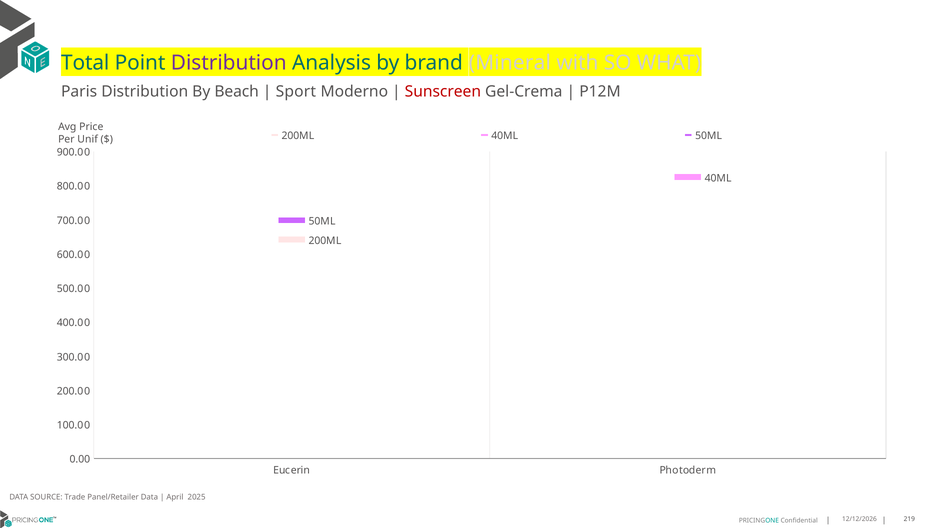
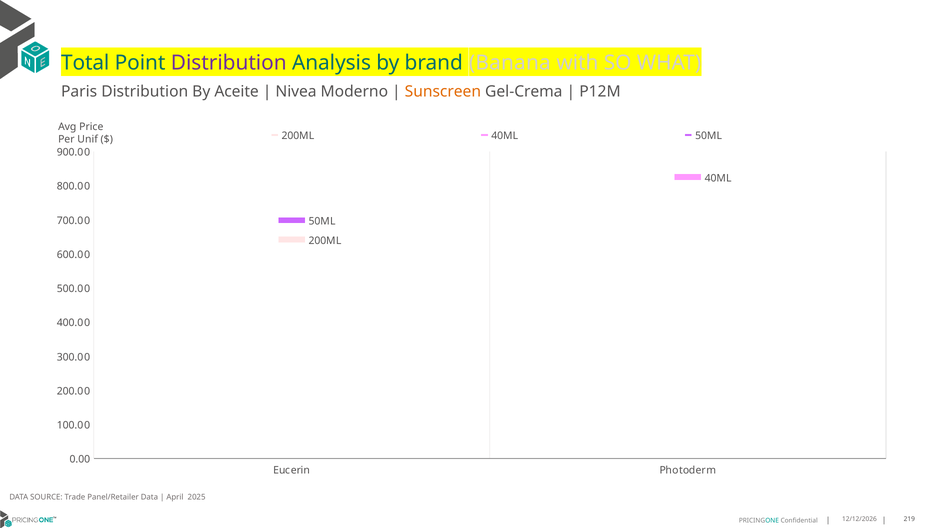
Mineral: Mineral -> Banana (510, 63)
Beach: Beach -> Aceite (237, 91)
Sport: Sport -> Nivea (296, 91)
Sunscreen colour: red -> orange (443, 91)
